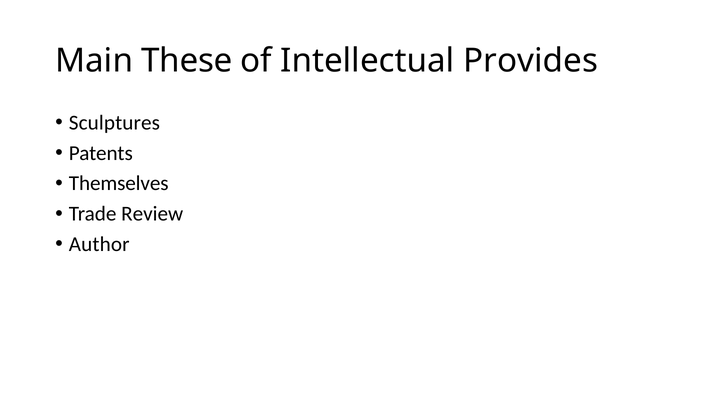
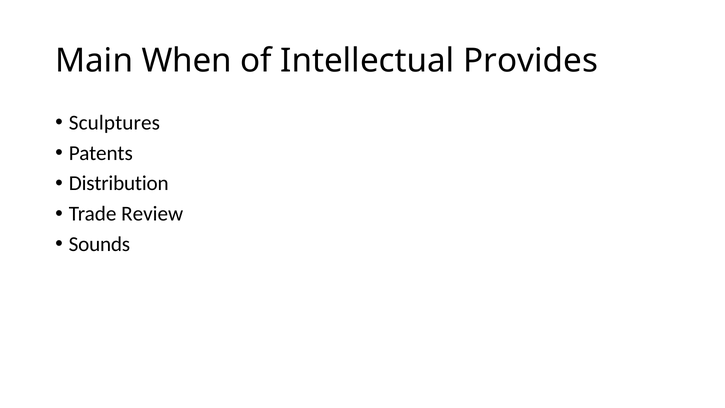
These: These -> When (187, 61)
Themselves: Themselves -> Distribution (119, 183)
Author: Author -> Sounds (99, 244)
